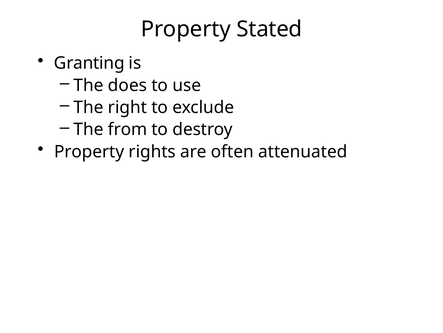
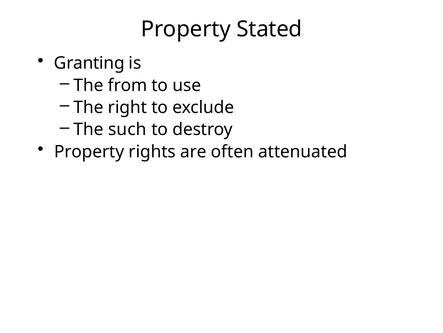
does: does -> from (128, 85)
from: from -> such (127, 129)
